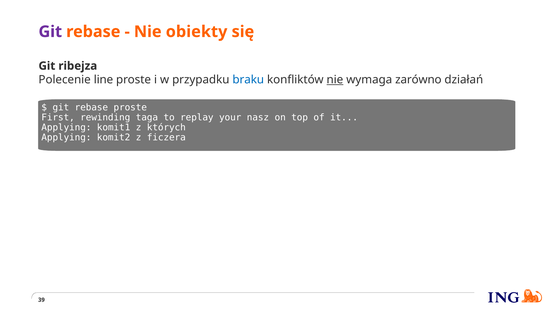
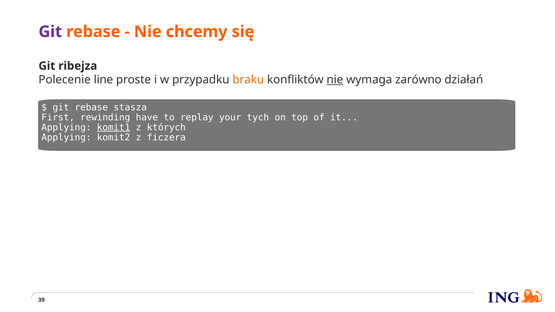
obiekty: obiekty -> chcemy (197, 32)
braku colour: blue -> orange (248, 80)
rebase proste: proste -> stasza (130, 108)
taga: taga -> have (147, 118)
nasz: nasz -> tych (258, 118)
komit1 underline: none -> present (114, 128)
